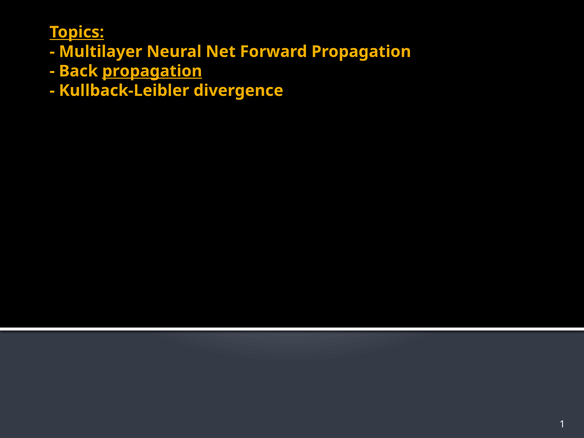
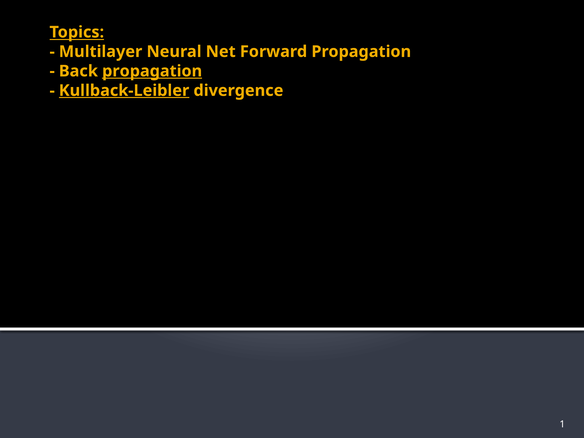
Kullback-Leibler underline: none -> present (124, 91)
